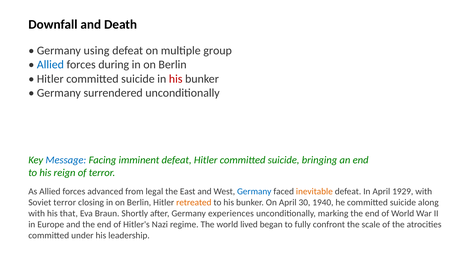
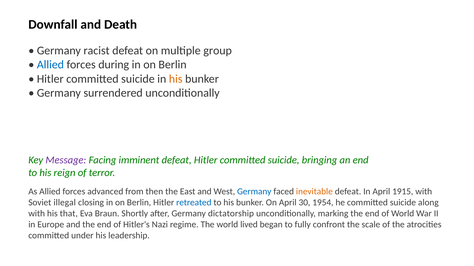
using: using -> racist (97, 51)
his colour: red -> orange (176, 79)
Message colour: blue -> purple (66, 160)
legal: legal -> then (154, 192)
1929: 1929 -> 1915 (403, 192)
Soviet terror: terror -> illegal (65, 203)
retreated colour: orange -> blue (194, 203)
1940: 1940 -> 1954 (323, 203)
experiences: experiences -> dictatorship (231, 214)
